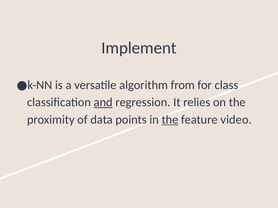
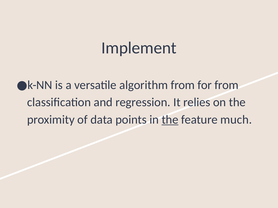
for class: class -> from (227, 85)
and underline: present -> none (103, 103)
video: video -> much (236, 120)
